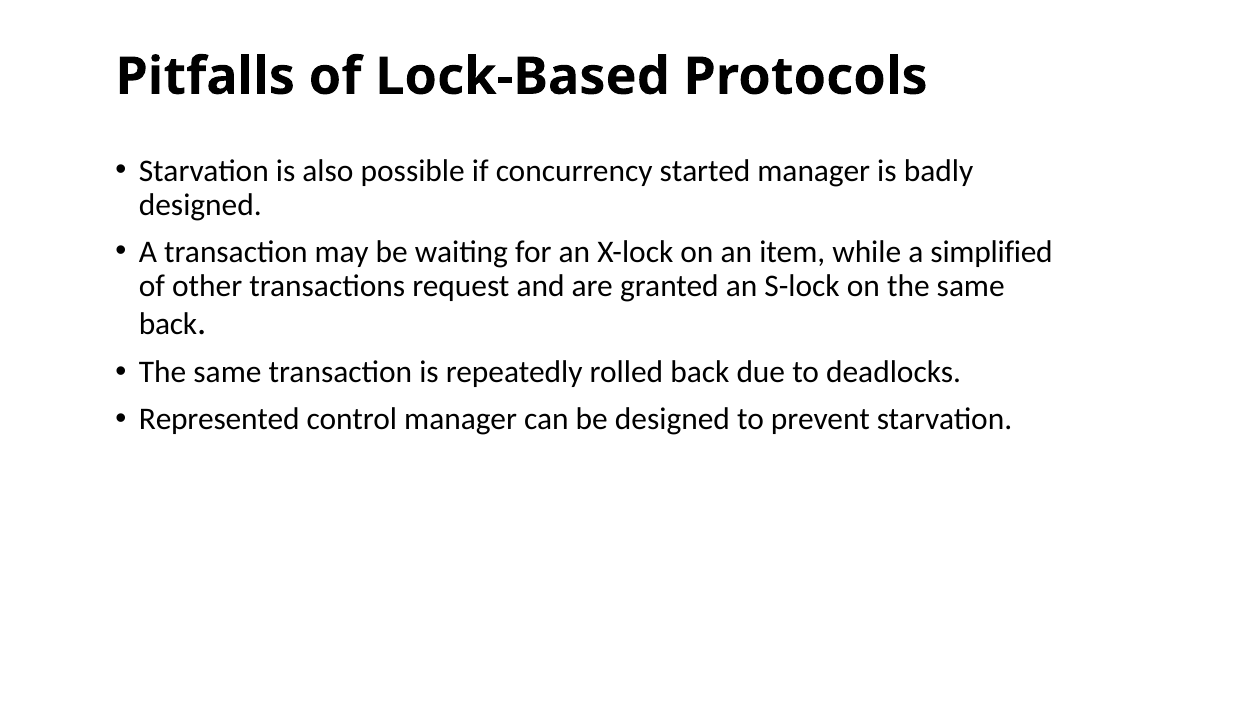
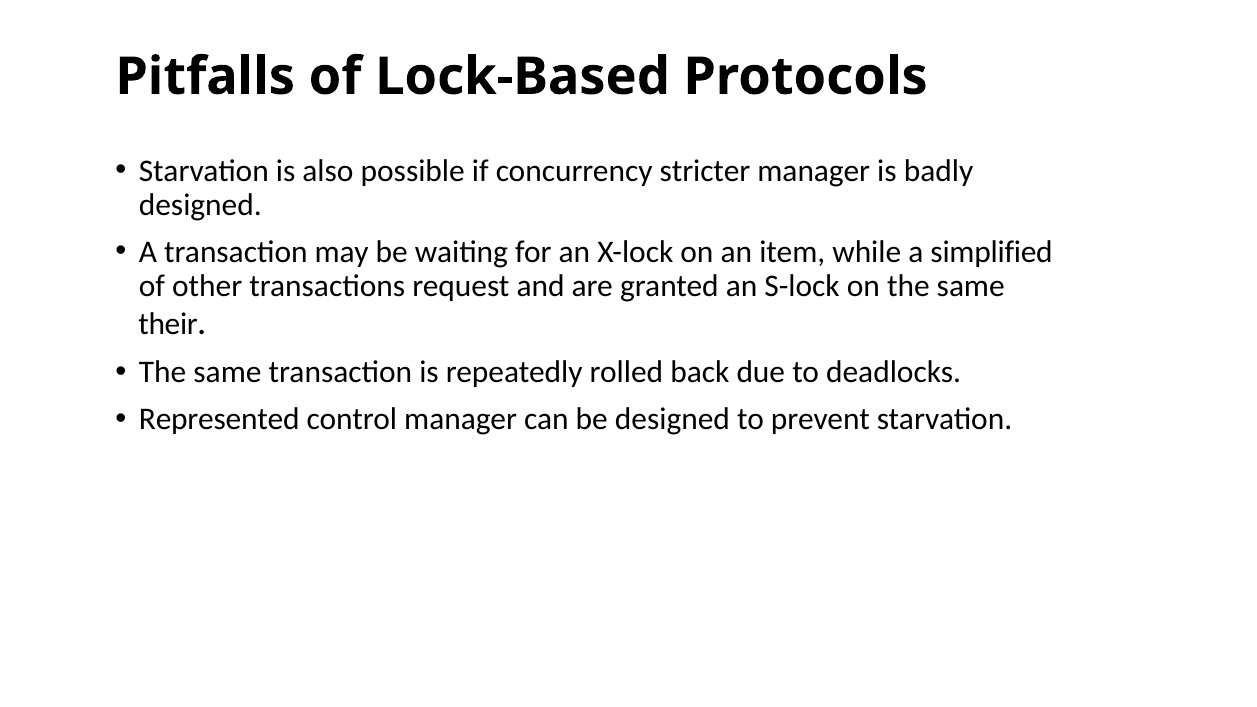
started: started -> stricter (705, 171)
back: back -> their (168, 324)
